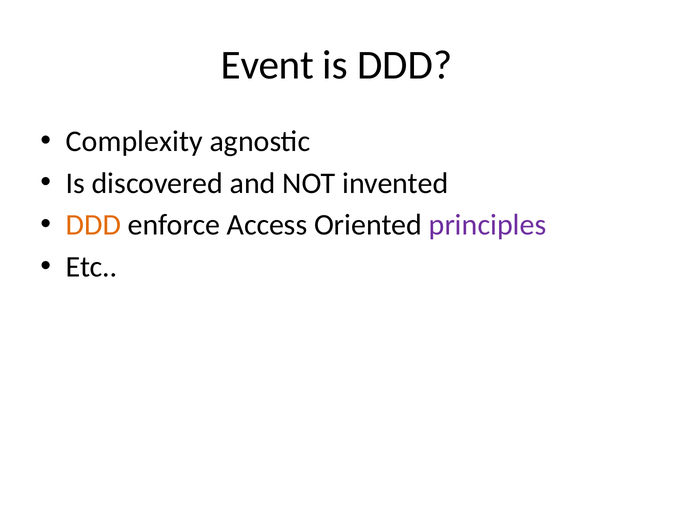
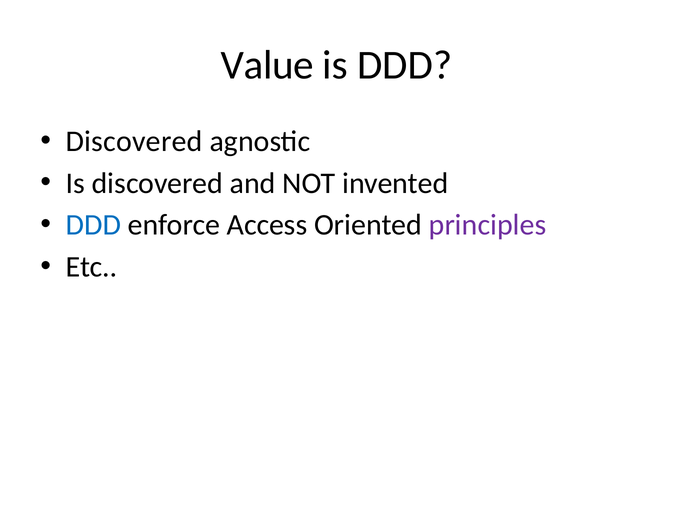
Event: Event -> Value (267, 65)
Complexity: Complexity -> Discovered (134, 141)
DDD colour: orange -> blue (93, 225)
